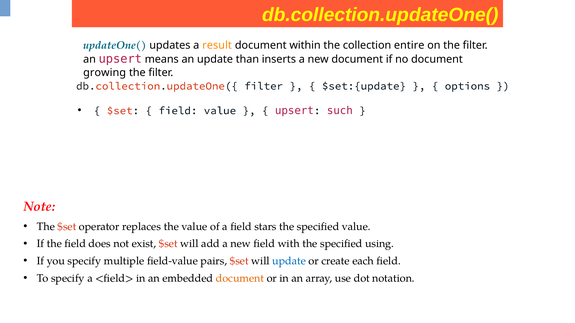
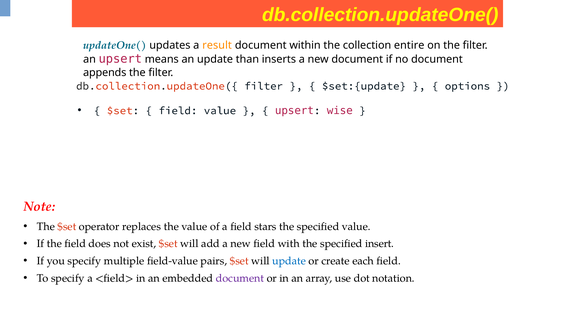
growing: growing -> appends (105, 73)
such: such -> wise (340, 111)
using: using -> insert (380, 244)
document colour: orange -> purple (240, 279)
